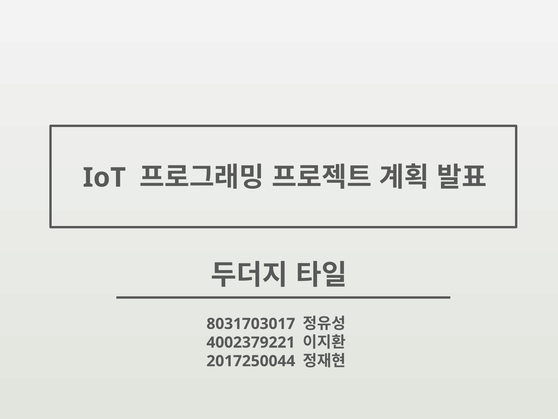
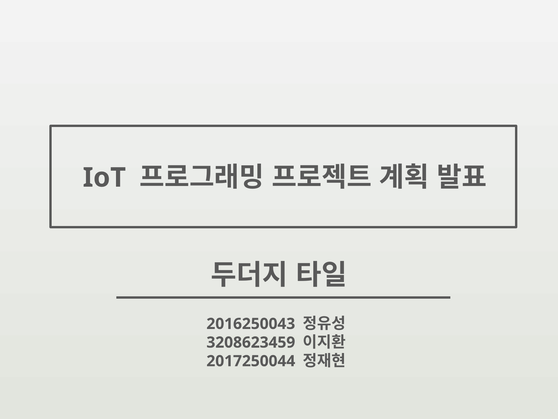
8031703017: 8031703017 -> 2016250043 (251, 323)
4002379221: 4002379221 -> 3208623459 (251, 342)
